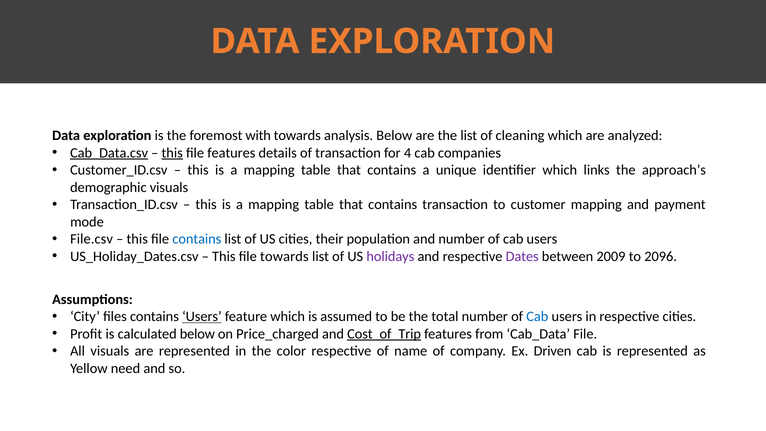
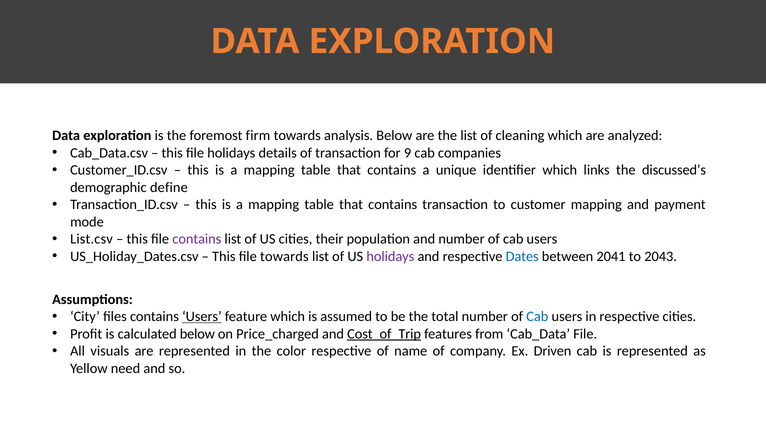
with: with -> firm (258, 136)
Cab_Data.csv underline: present -> none (109, 153)
this underline: present -> none (172, 153)
file features: features -> holidays (231, 153)
4: 4 -> 9 (408, 153)
approach’s: approach’s -> discussed’s (674, 170)
demographic visuals: visuals -> define (169, 187)
File.csv: File.csv -> List.csv (91, 239)
contains colour: blue -> purple (197, 239)
Dates colour: purple -> blue (522, 256)
2009: 2009 -> 2041 (611, 256)
2096: 2096 -> 2043 (661, 256)
